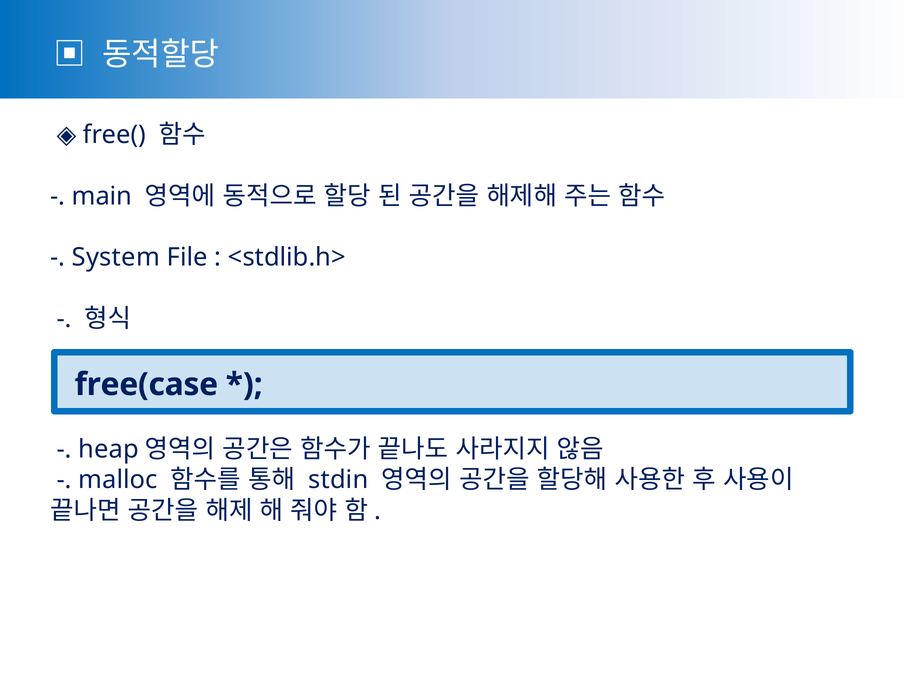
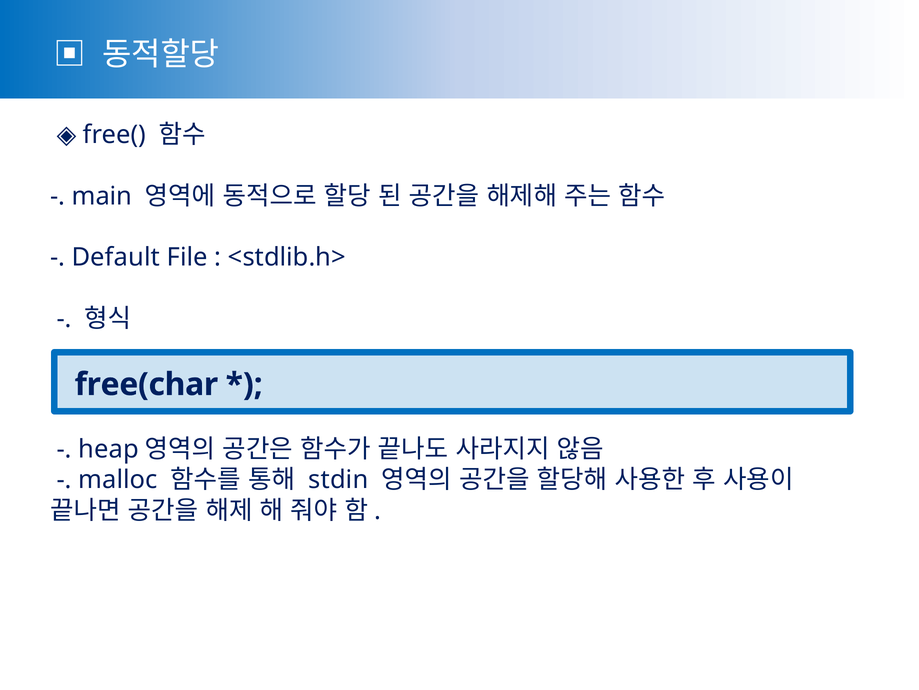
System: System -> Default (116, 257)
free(case: free(case -> free(char (146, 384)
